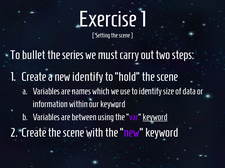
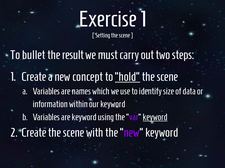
series: series -> result (73, 55)
new identify: identify -> concept (88, 77)
hold underline: none -> present (128, 77)
are between: between -> keyword (84, 118)
